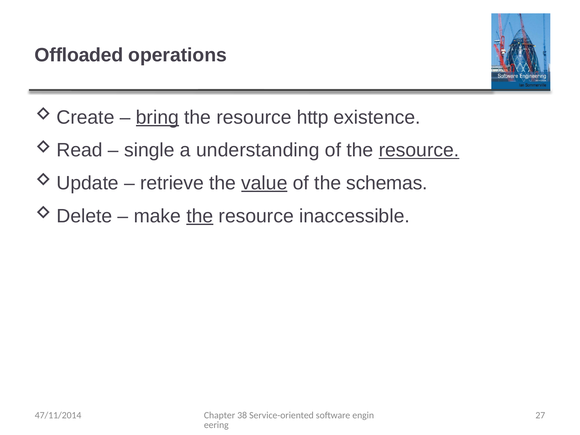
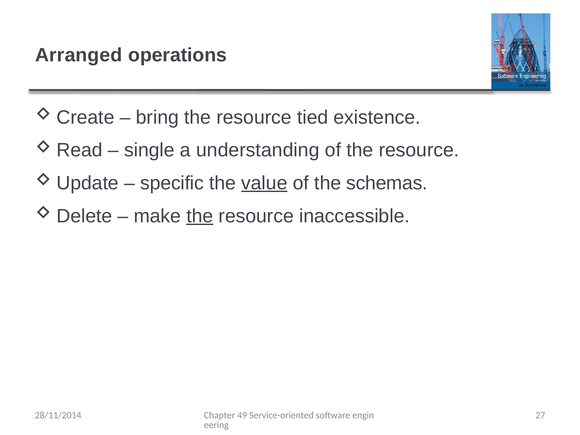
Offloaded: Offloaded -> Arranged (79, 55)
bring underline: present -> none (157, 117)
http: http -> tied (313, 117)
resource underline: present -> none (419, 150)
retrieve: retrieve -> specific (172, 183)
38: 38 -> 49 (242, 415)
47/11/2014: 47/11/2014 -> 28/11/2014 (58, 415)
